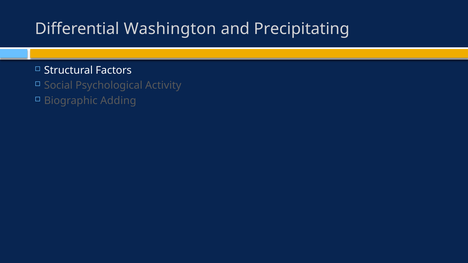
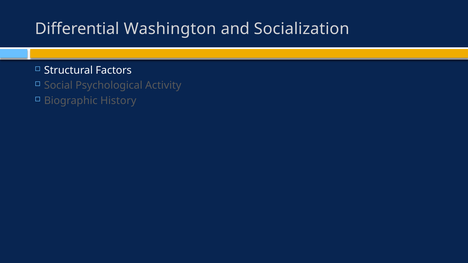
Precipitating: Precipitating -> Socialization (302, 29)
Adding: Adding -> History (118, 101)
